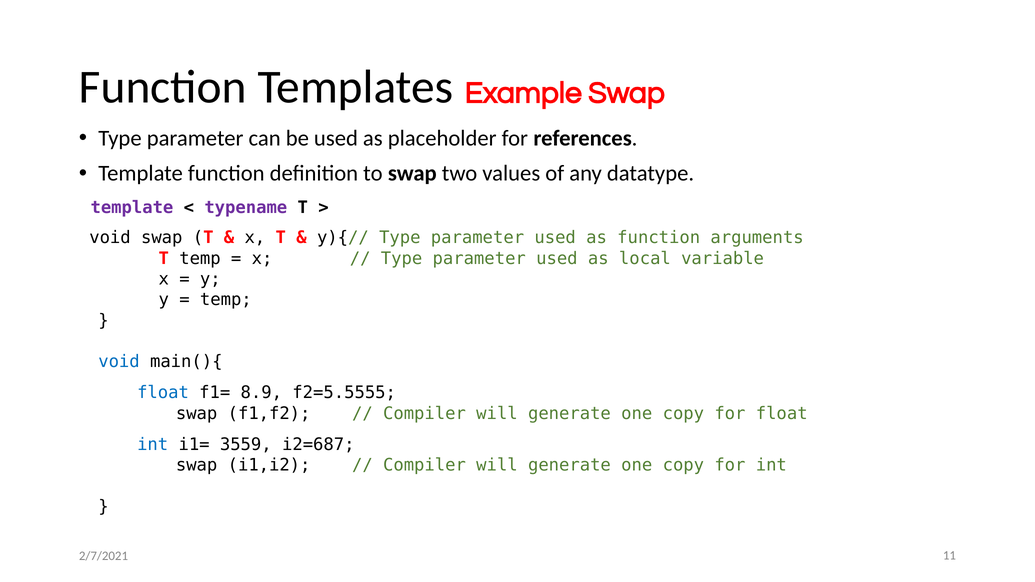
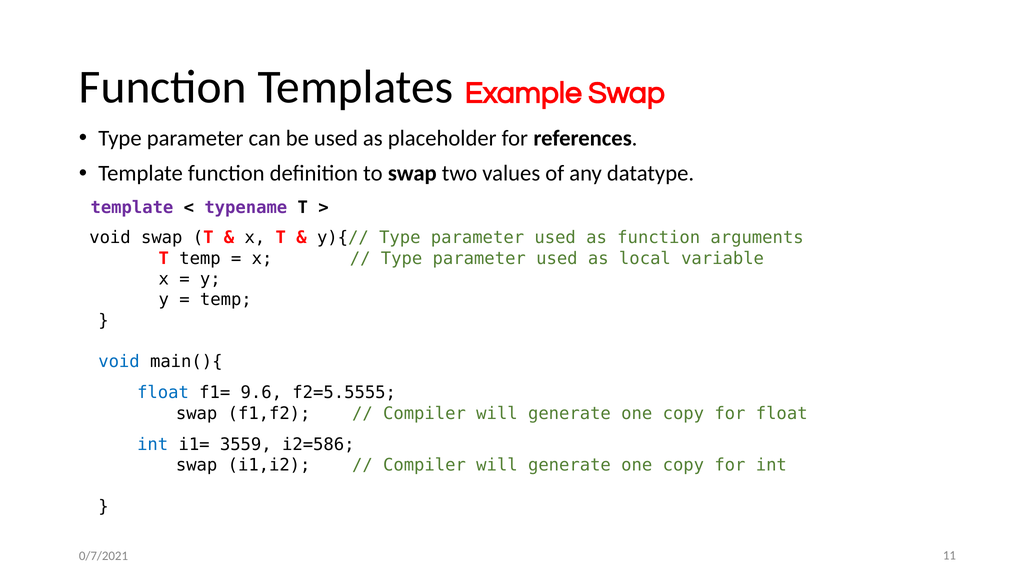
8.9: 8.9 -> 9.6 (261, 393)
i2=687: i2=687 -> i2=586 (318, 445)
2/7/2021: 2/7/2021 -> 0/7/2021 (103, 556)
